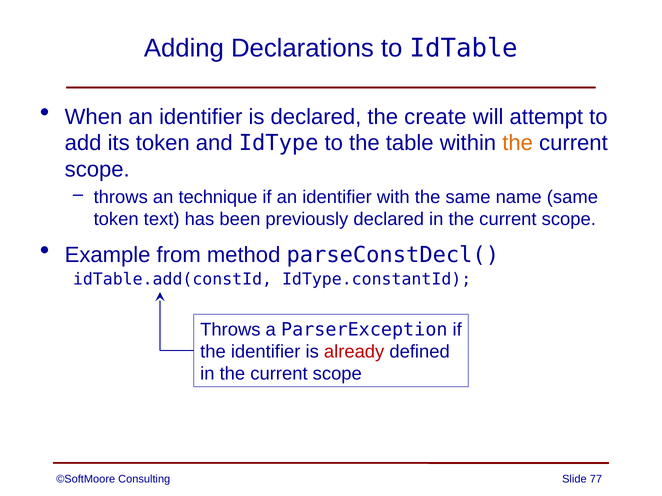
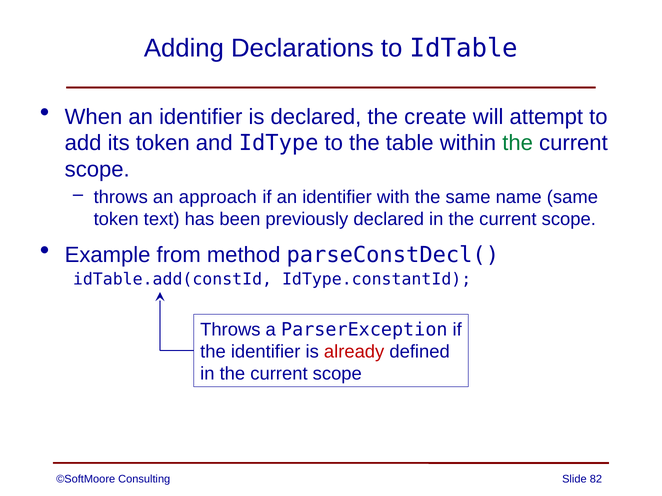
the colour: orange -> green (518, 143)
technique: technique -> approach (218, 198)
77: 77 -> 82 (596, 480)
